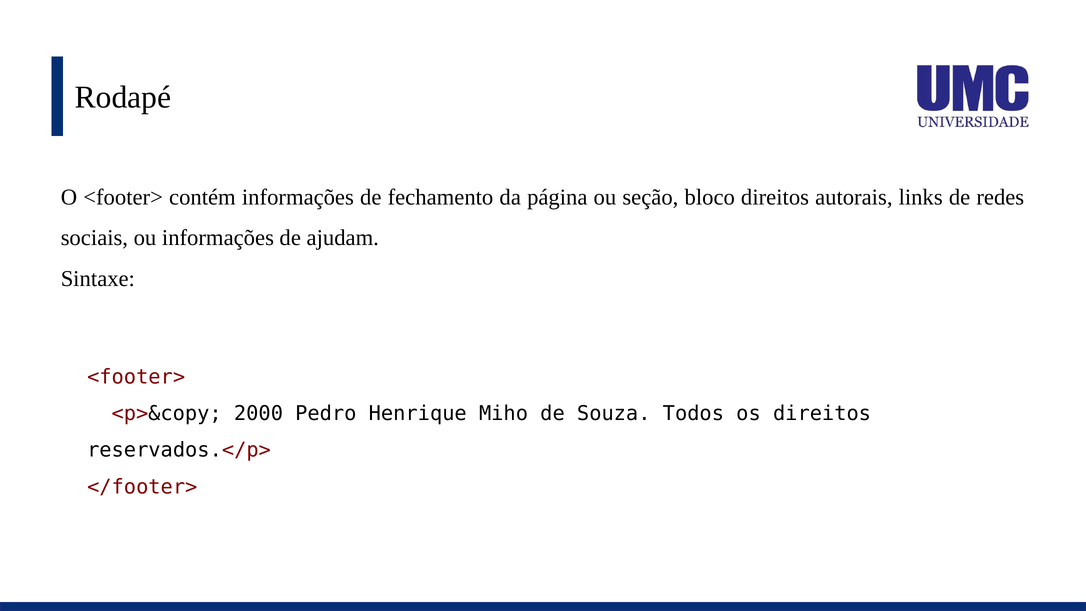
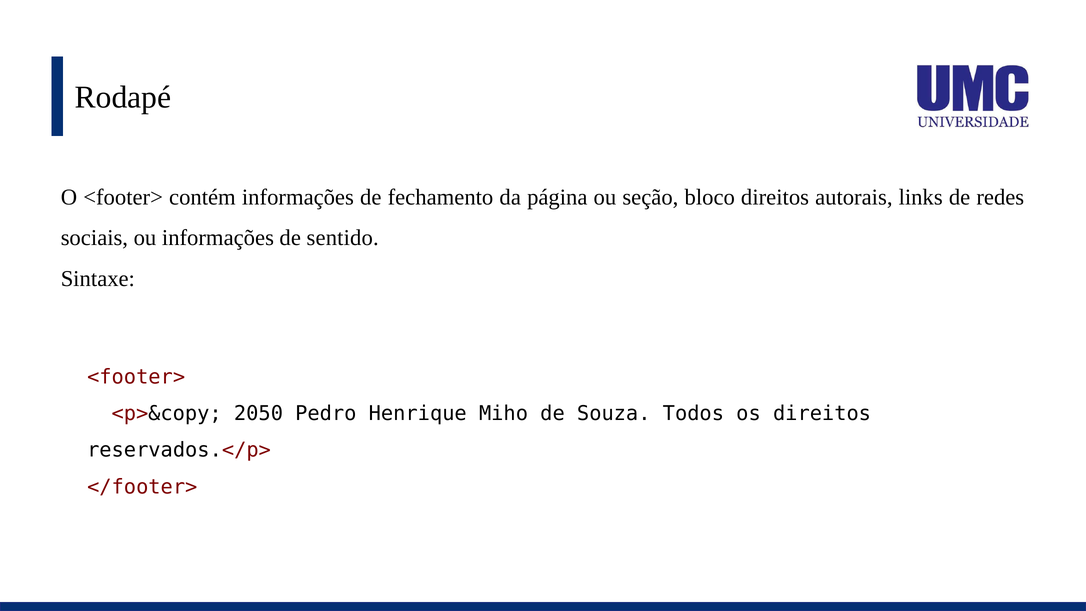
ajudam: ajudam -> sentido (343, 238)
2000: 2000 -> 2050 (258, 413)
